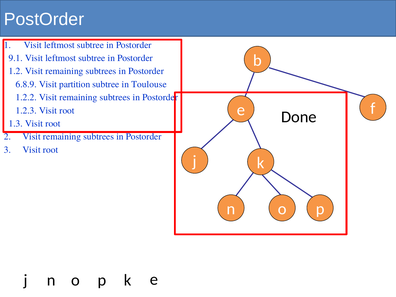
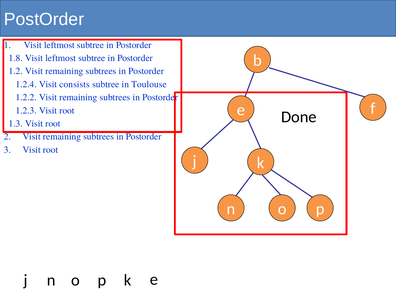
9.1: 9.1 -> 1.8 (16, 58)
6.8.9: 6.8.9 -> 1.2.4 (26, 84)
partition: partition -> consists (75, 84)
